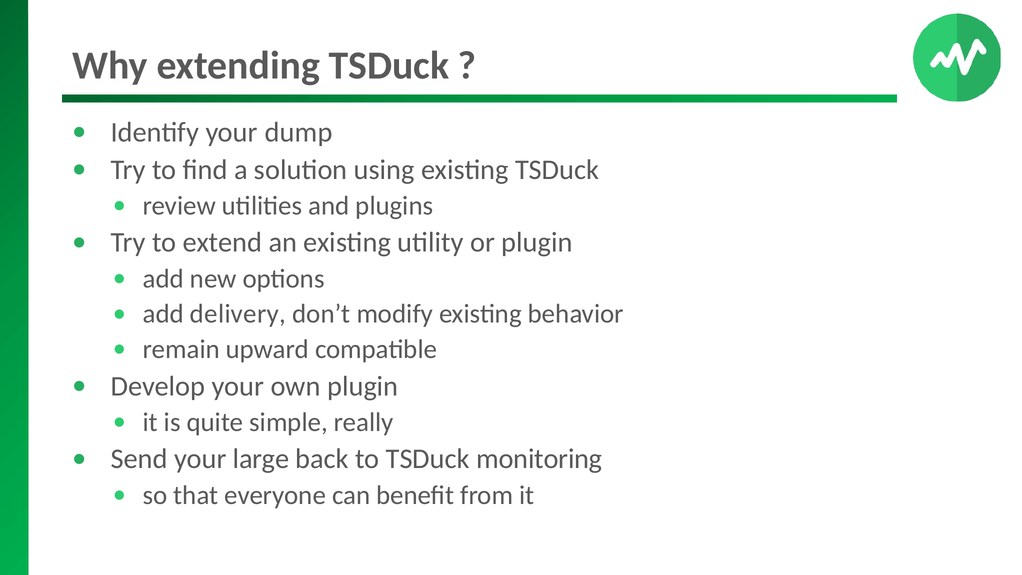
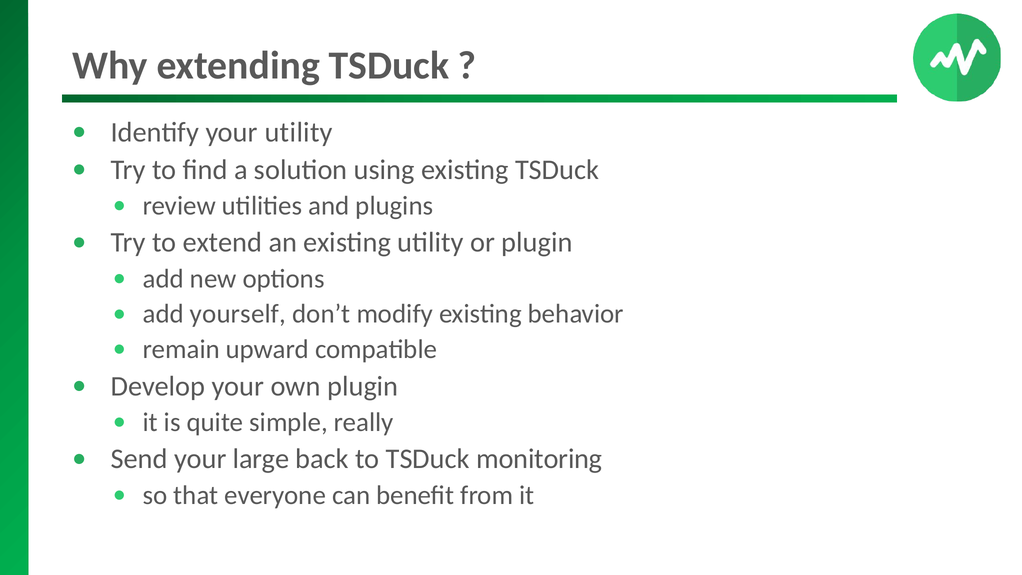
your dump: dump -> utility (299, 132)
delivery: delivery -> yourself (238, 314)
